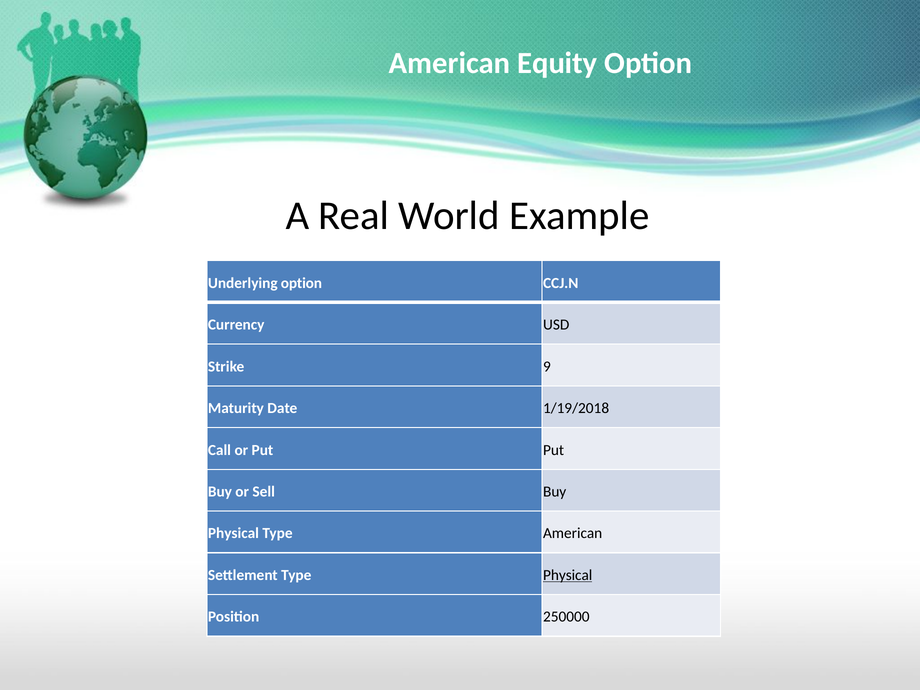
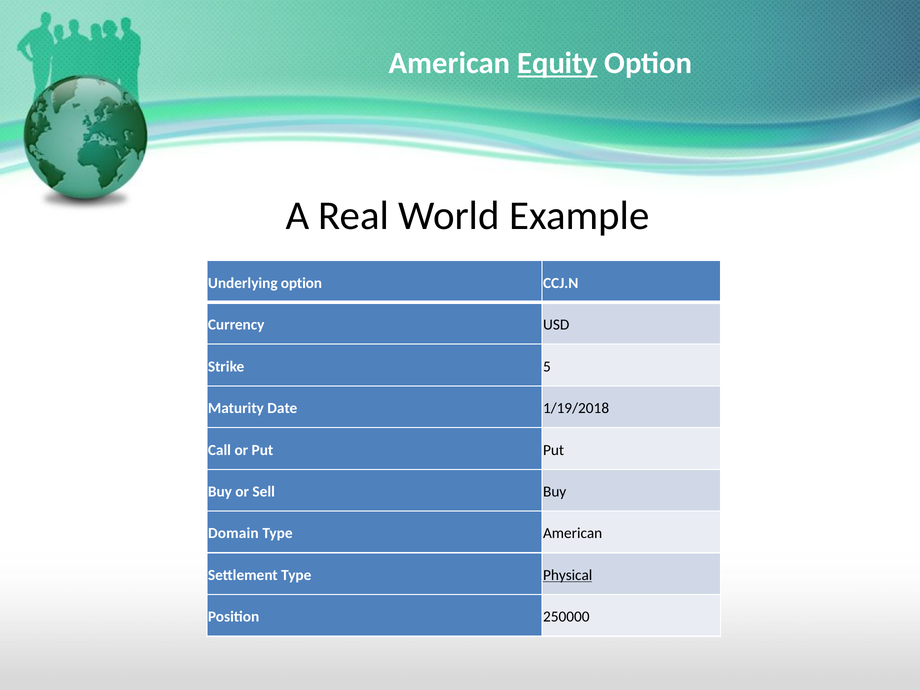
Equity underline: none -> present (557, 63)
9: 9 -> 5 (547, 367)
Physical: Physical -> Domain (233, 533)
